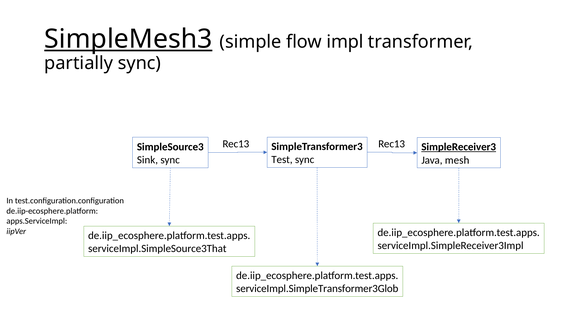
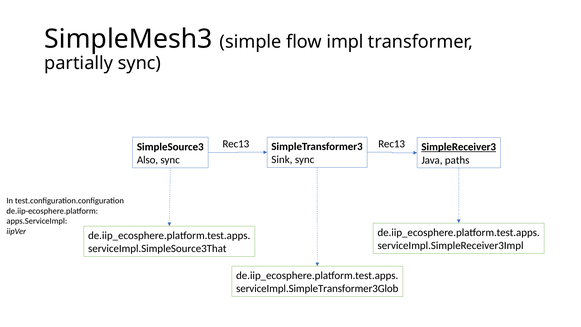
SimpleMesh3 underline: present -> none (128, 39)
Test: Test -> Sink (282, 160)
Sink: Sink -> Also (148, 160)
mesh: mesh -> paths (457, 160)
